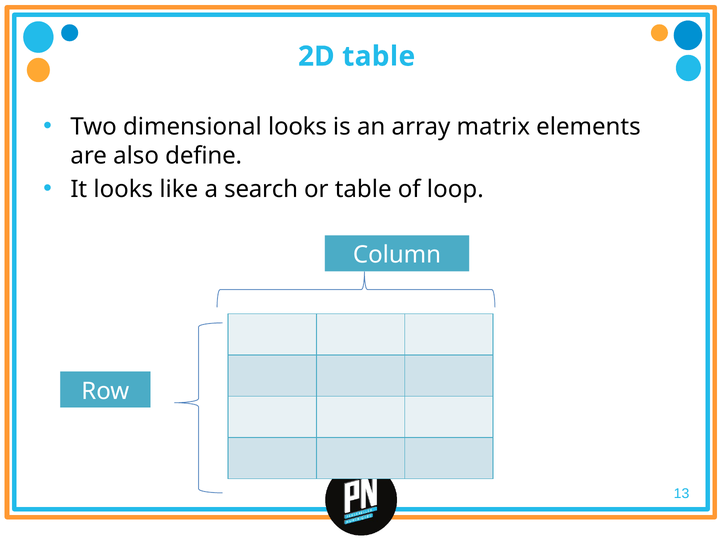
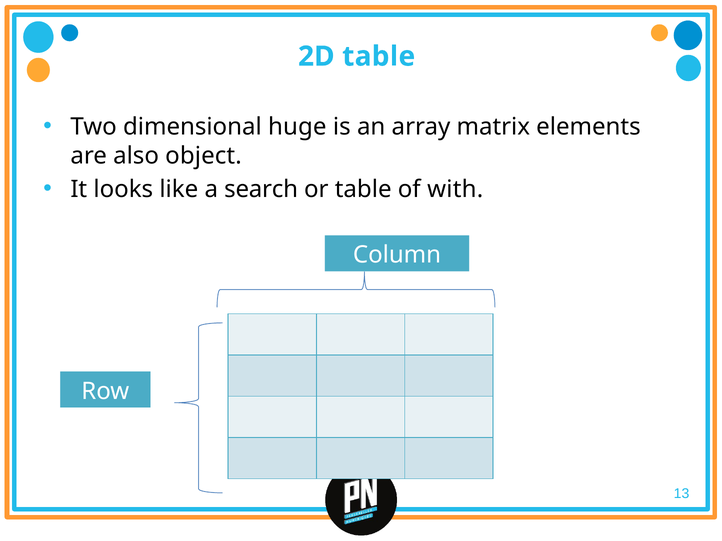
dimensional looks: looks -> huge (297, 127)
define: define -> object (203, 156)
loop: loop -> with (455, 190)
